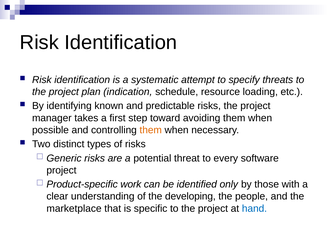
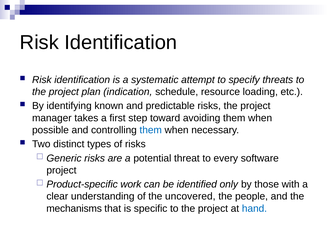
them colour: orange -> blue (151, 130)
developing: developing -> uncovered (190, 196)
marketplace: marketplace -> mechanisms (74, 208)
